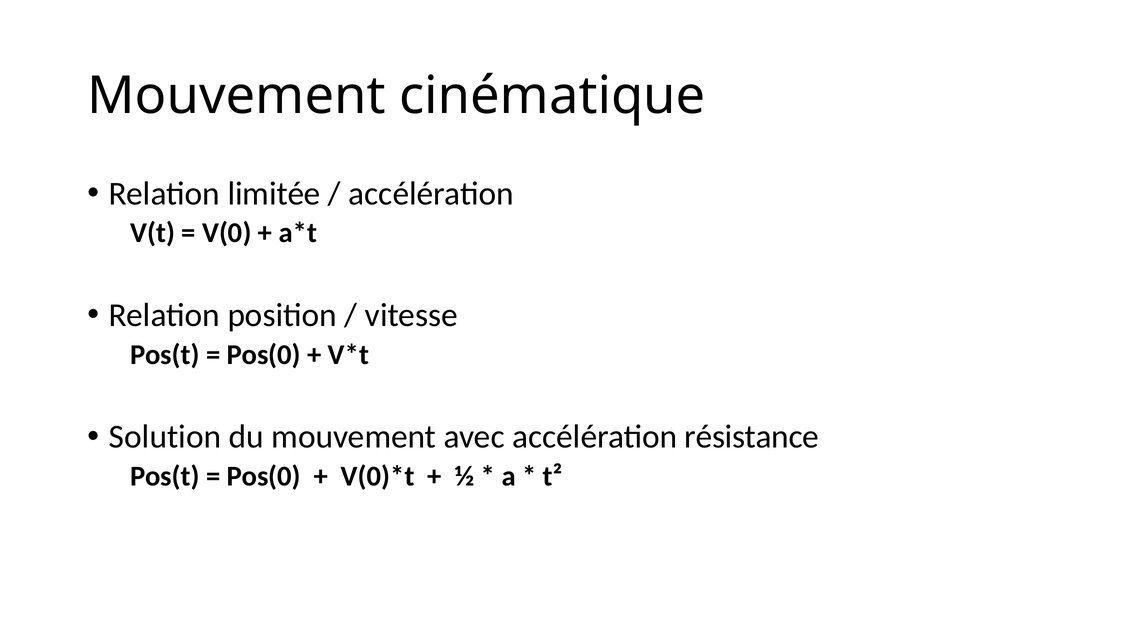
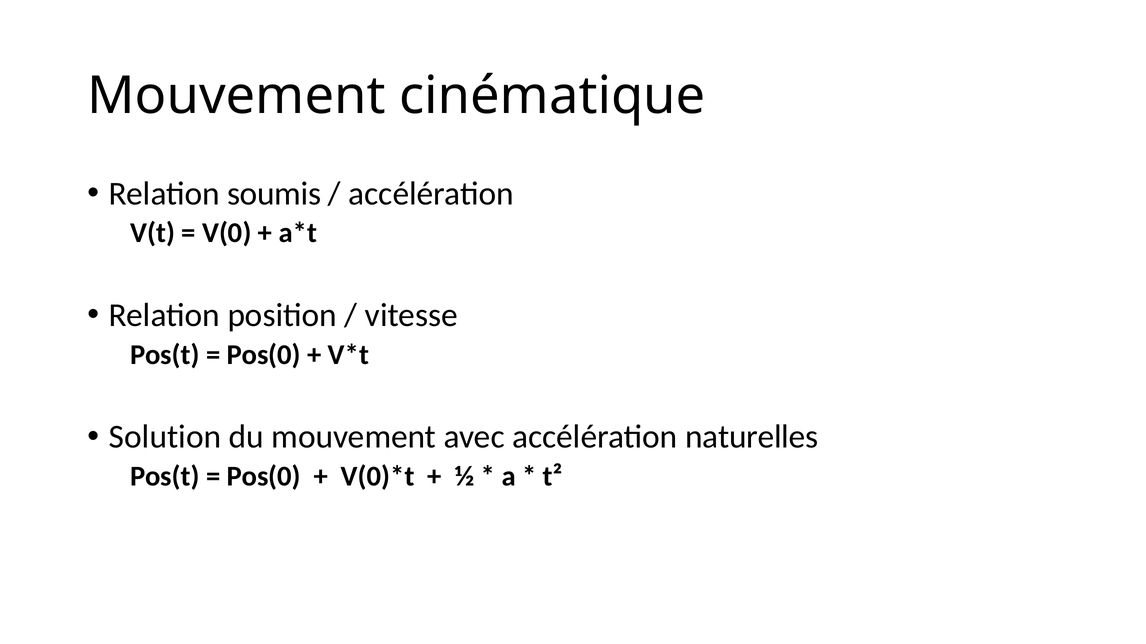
limitée: limitée -> soumis (274, 194)
résistance: résistance -> naturelles (752, 437)
